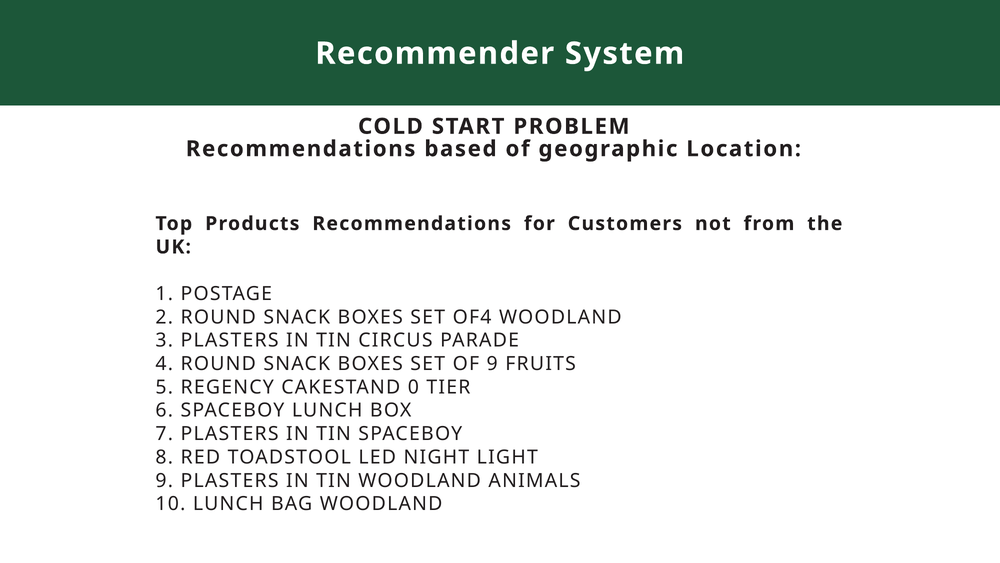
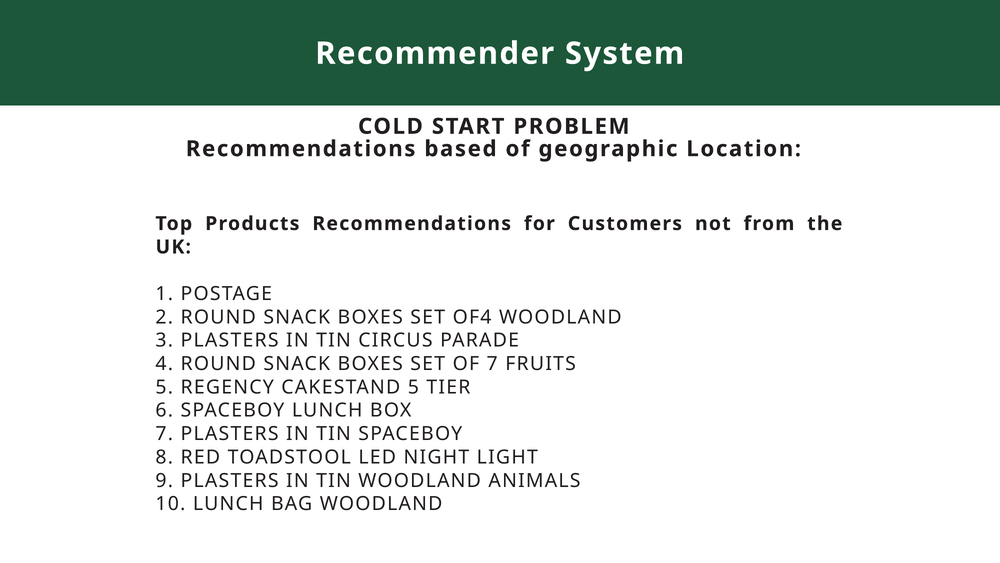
OF 9: 9 -> 7 (492, 364)
CAKESTAND 0: 0 -> 5 (413, 387)
